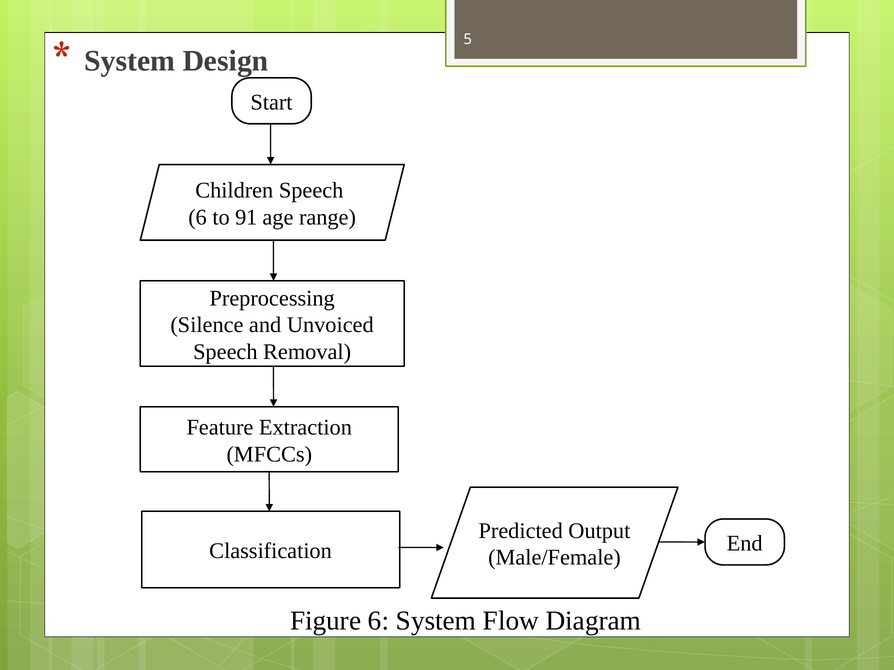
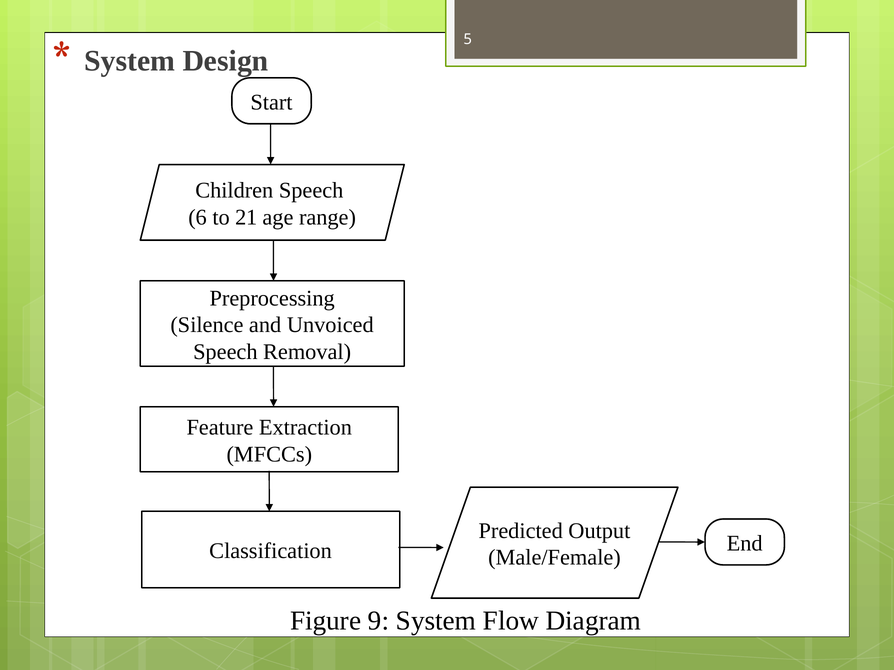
91: 91 -> 21 (246, 217)
Figure 6: 6 -> 9 (379, 621)
